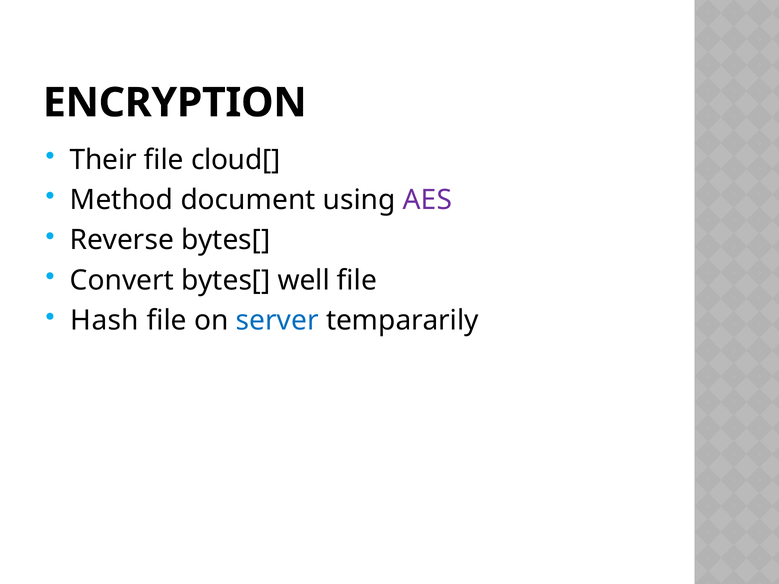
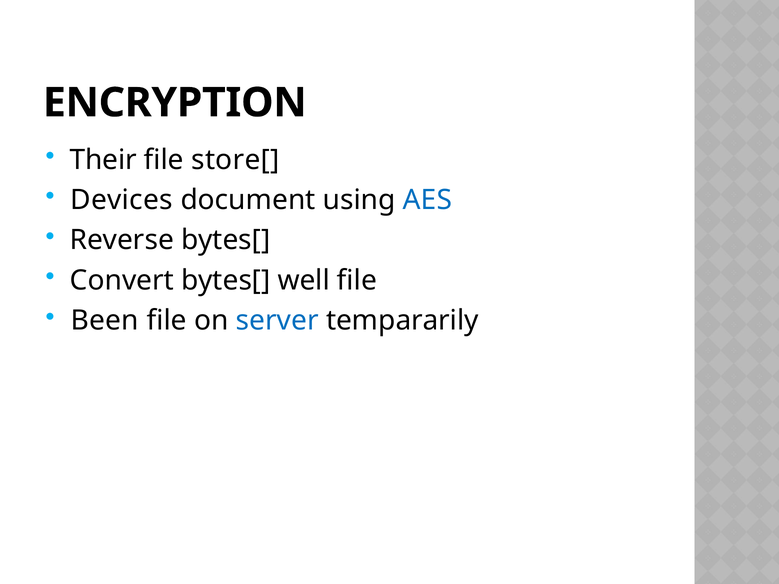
cloud[: cloud[ -> store[ (235, 160)
Method: Method -> Devices (121, 200)
AES colour: purple -> blue (428, 200)
Hash: Hash -> Been (105, 321)
